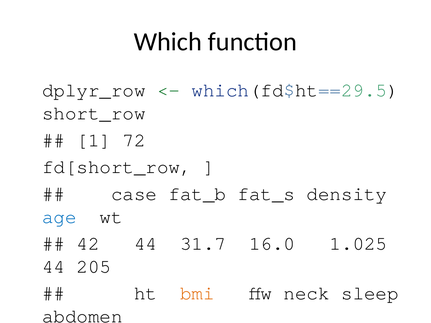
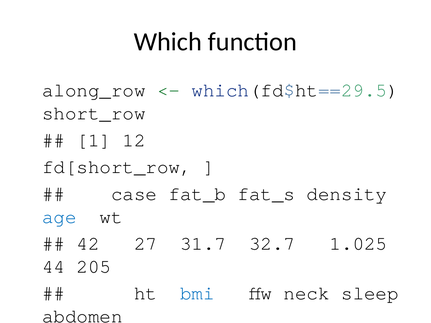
dplyr_row: dplyr_row -> along_row (94, 90)
72: 72 -> 12 (134, 140)
42 44: 44 -> 27 (146, 244)
16.0: 16.0 -> 32.7 (272, 244)
bmi colour: orange -> blue (197, 294)
